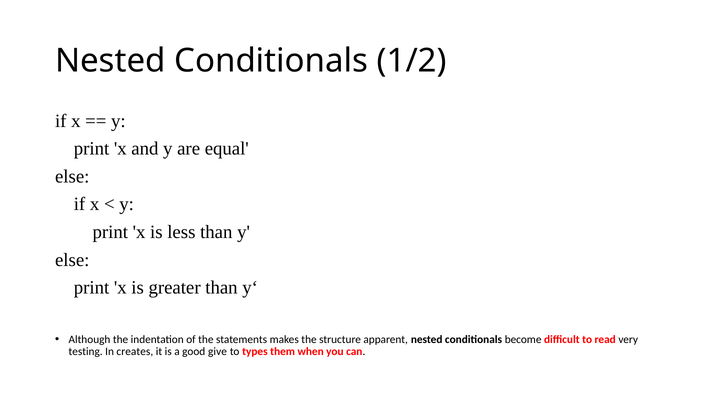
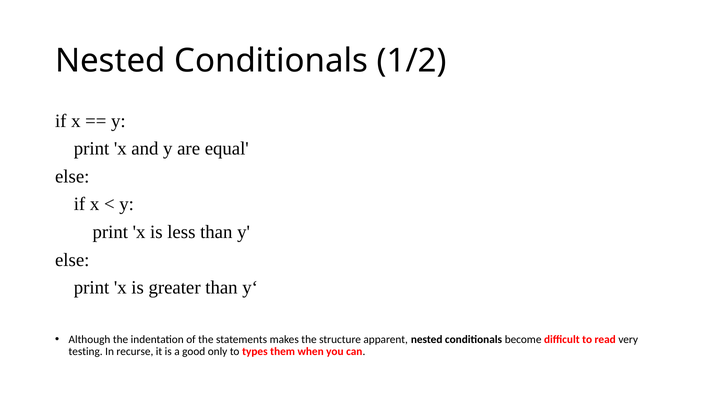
creates: creates -> recurse (135, 352)
give: give -> only (218, 352)
